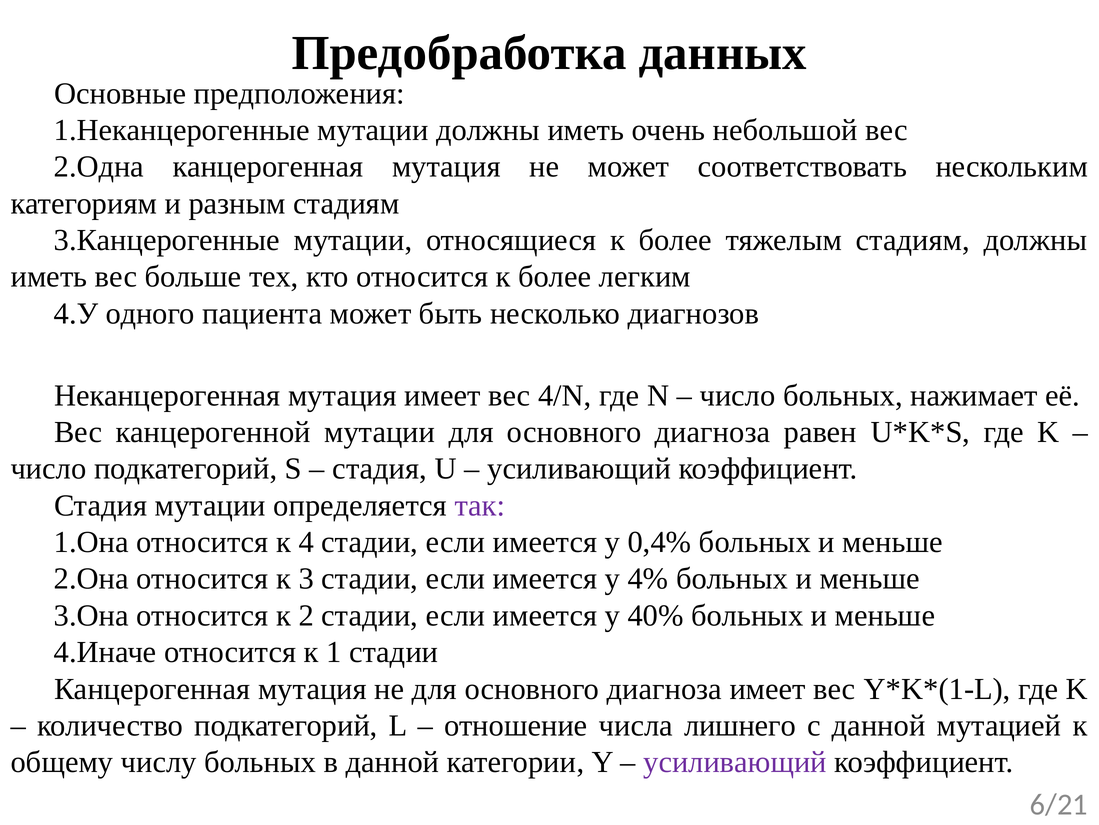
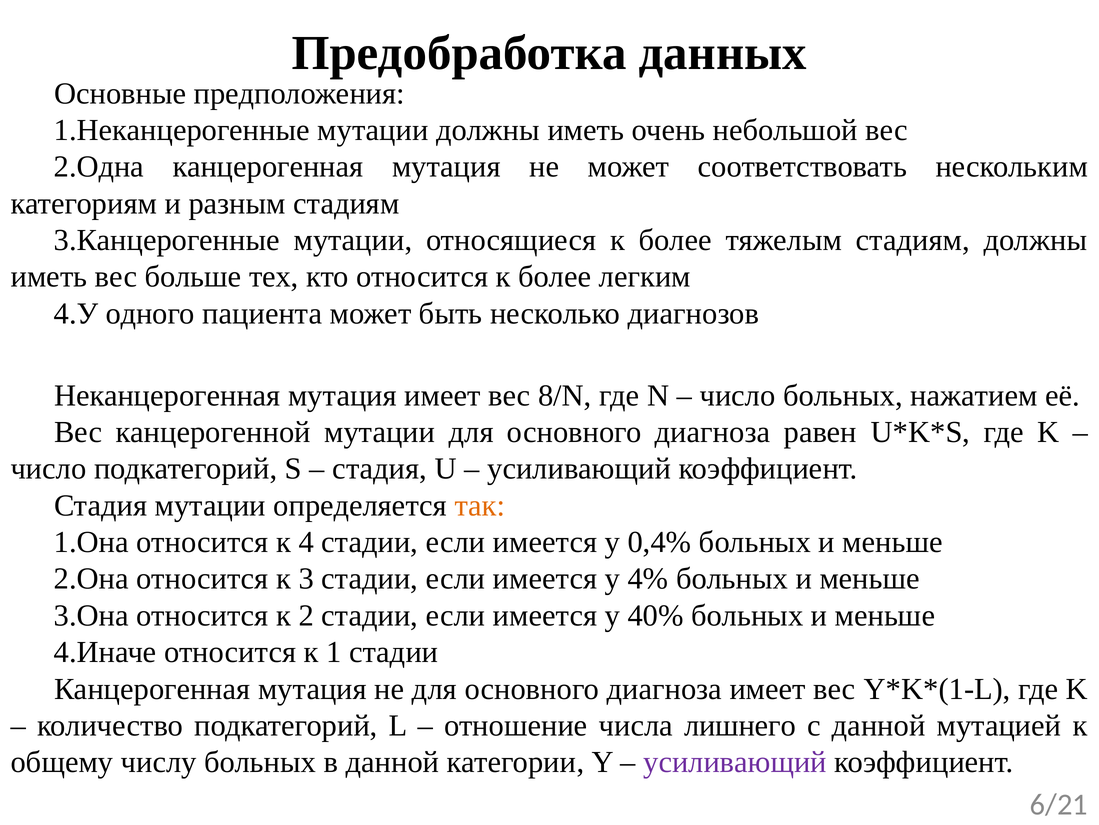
4/N: 4/N -> 8/N (565, 395)
нажимает: нажимает -> нажатием (974, 395)
так colour: purple -> orange (480, 505)
